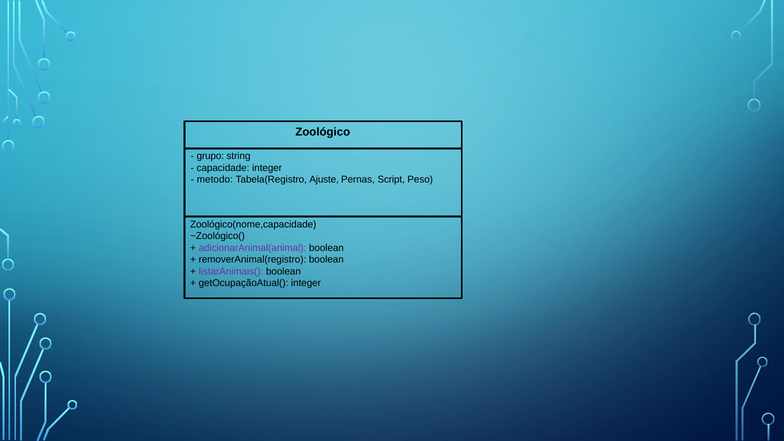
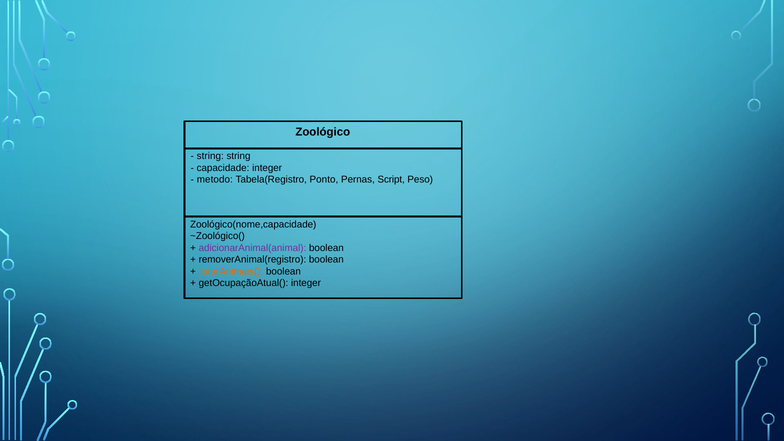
grupo: grupo -> string (210, 156)
Ajuste: Ajuste -> Ponto (324, 180)
listarAnimais( colour: purple -> orange (231, 271)
